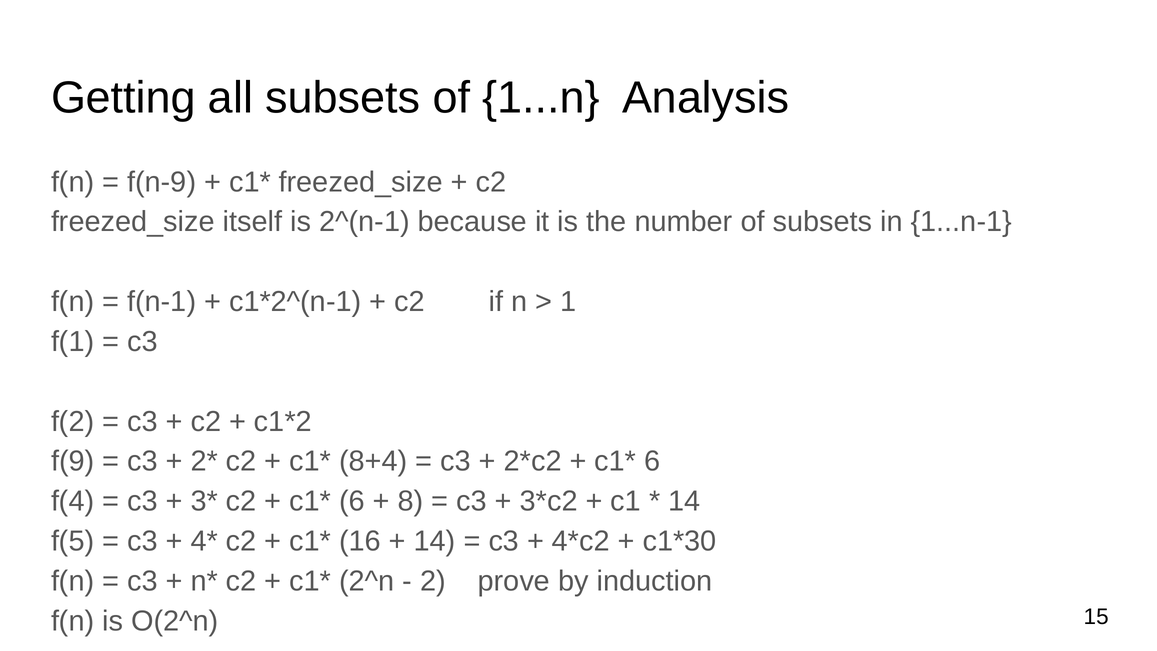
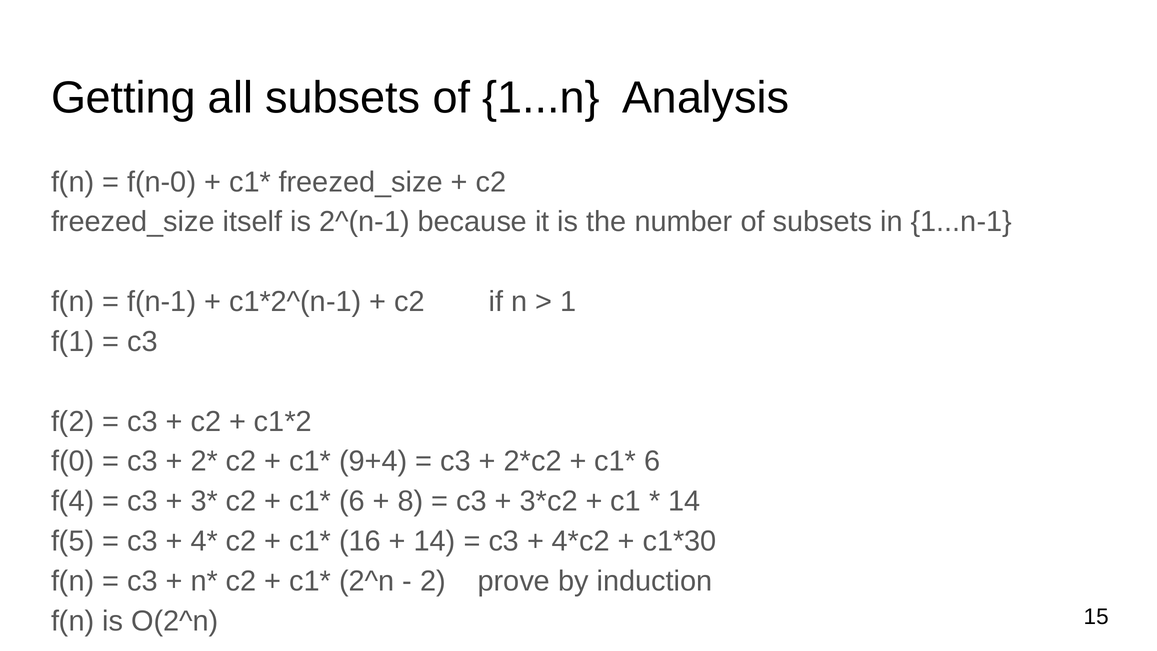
f(n-9: f(n-9 -> f(n-0 (162, 182)
f(9: f(9 -> f(0 (73, 461)
8+4: 8+4 -> 9+4 (373, 461)
